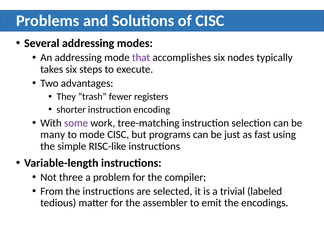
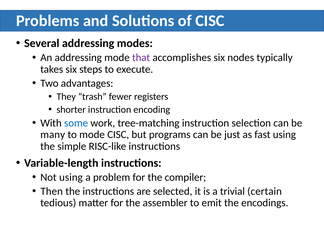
some colour: purple -> blue (76, 123)
Not three: three -> using (71, 177)
From: From -> Then (52, 191)
labeled: labeled -> certain (265, 191)
